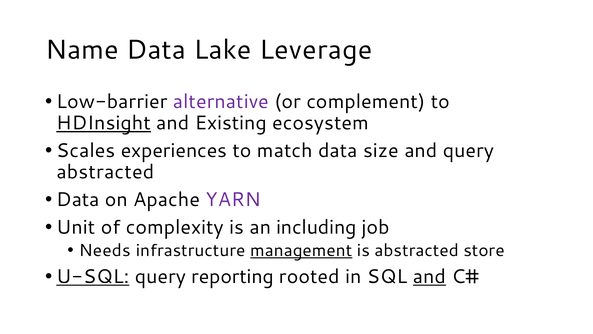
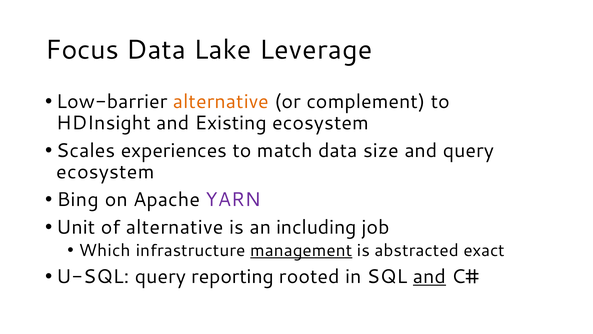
Name: Name -> Focus (82, 50)
alternative colour: purple -> orange (221, 102)
HDInsight underline: present -> none (104, 123)
abstracted: abstracted -> ecosystem (105, 172)
Data: Data -> Bing (78, 199)
of complexity: complexity -> alternative (175, 227)
Needs: Needs -> Which (105, 250)
store: store -> exact (484, 250)
U-SQL underline: present -> none (93, 276)
